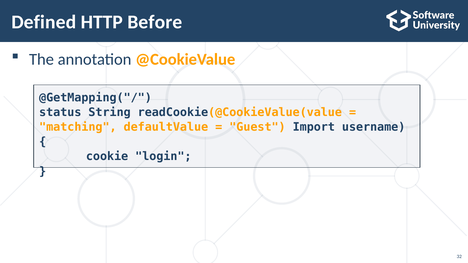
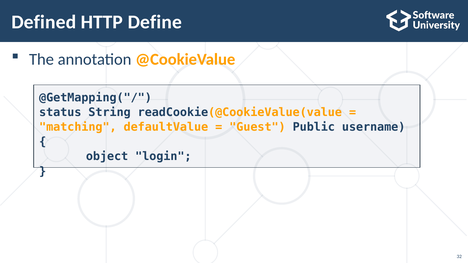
Before: Before -> Define (155, 22)
Import: Import -> Public (314, 127)
cookie: cookie -> object (107, 157)
